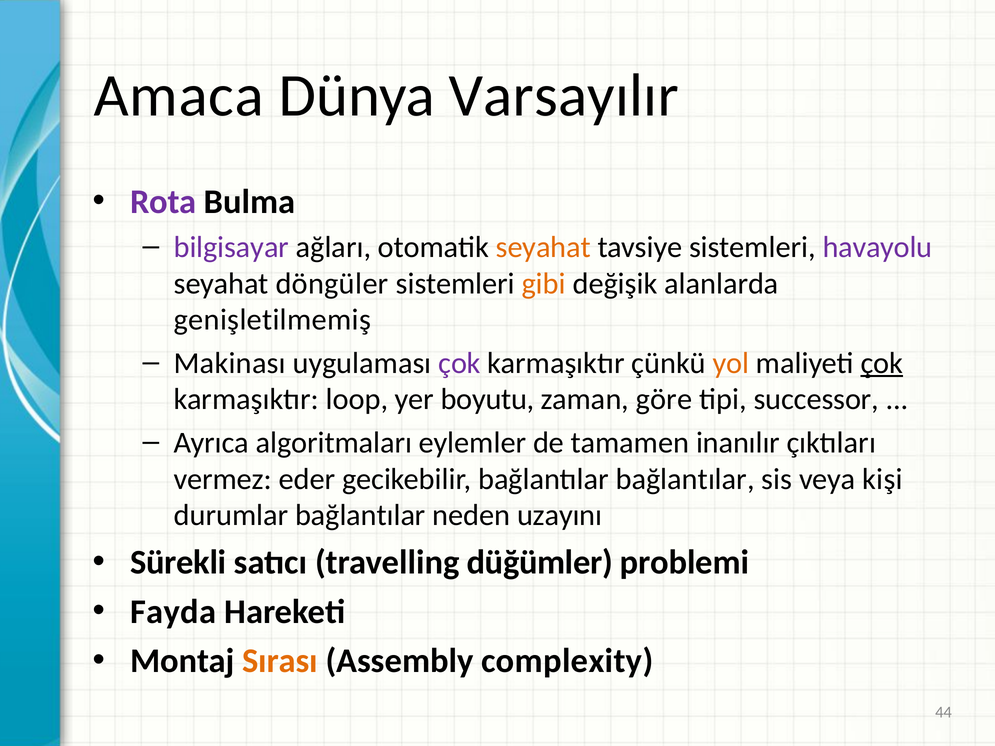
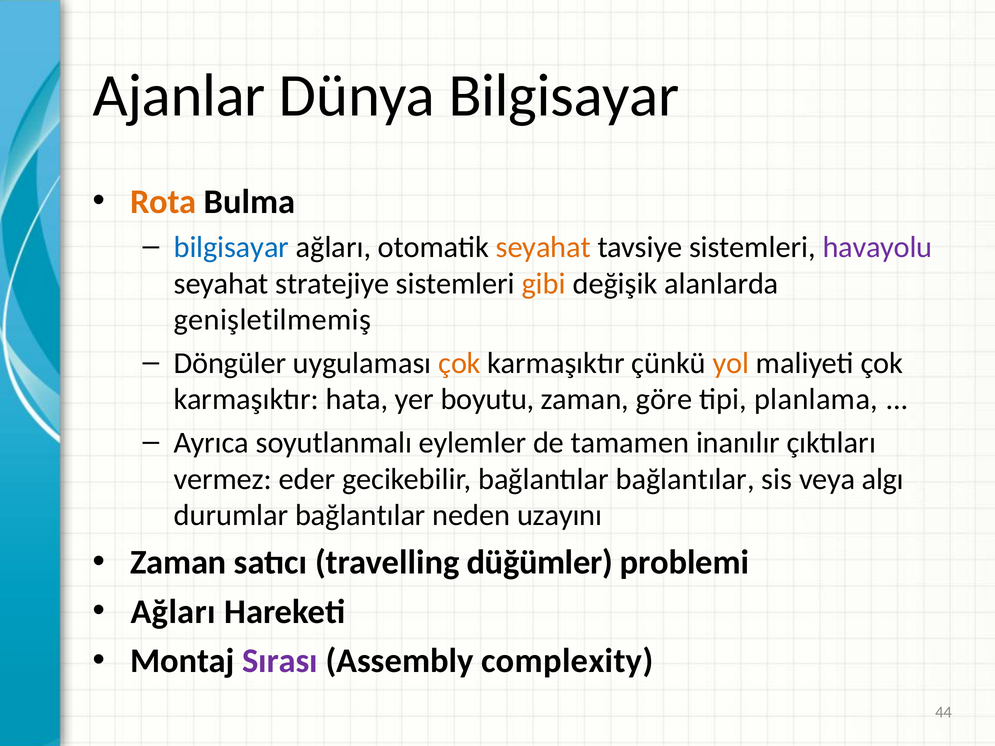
Amaca: Amaca -> Ajanlar (179, 96)
Dünya Varsayılır: Varsayılır -> Bilgisayar (564, 96)
Rota colour: purple -> orange (163, 202)
bilgisayar colour: purple -> blue (231, 247)
döngüler: döngüler -> stratejiye (332, 284)
Makinası: Makinası -> Döngüler (230, 363)
çok colour: purple -> orange (460, 363)
çok underline: present -> none (882, 363)
loop: loop -> hata (357, 400)
successor: successor -> planlama (816, 400)
algoritmaları: algoritmaları -> soyutlanmalı (334, 443)
kişi: kişi -> algı (883, 479)
Sürekli: Sürekli -> Zaman (178, 563)
Fayda: Fayda -> Ağları (173, 612)
Sırası colour: orange -> purple (280, 661)
